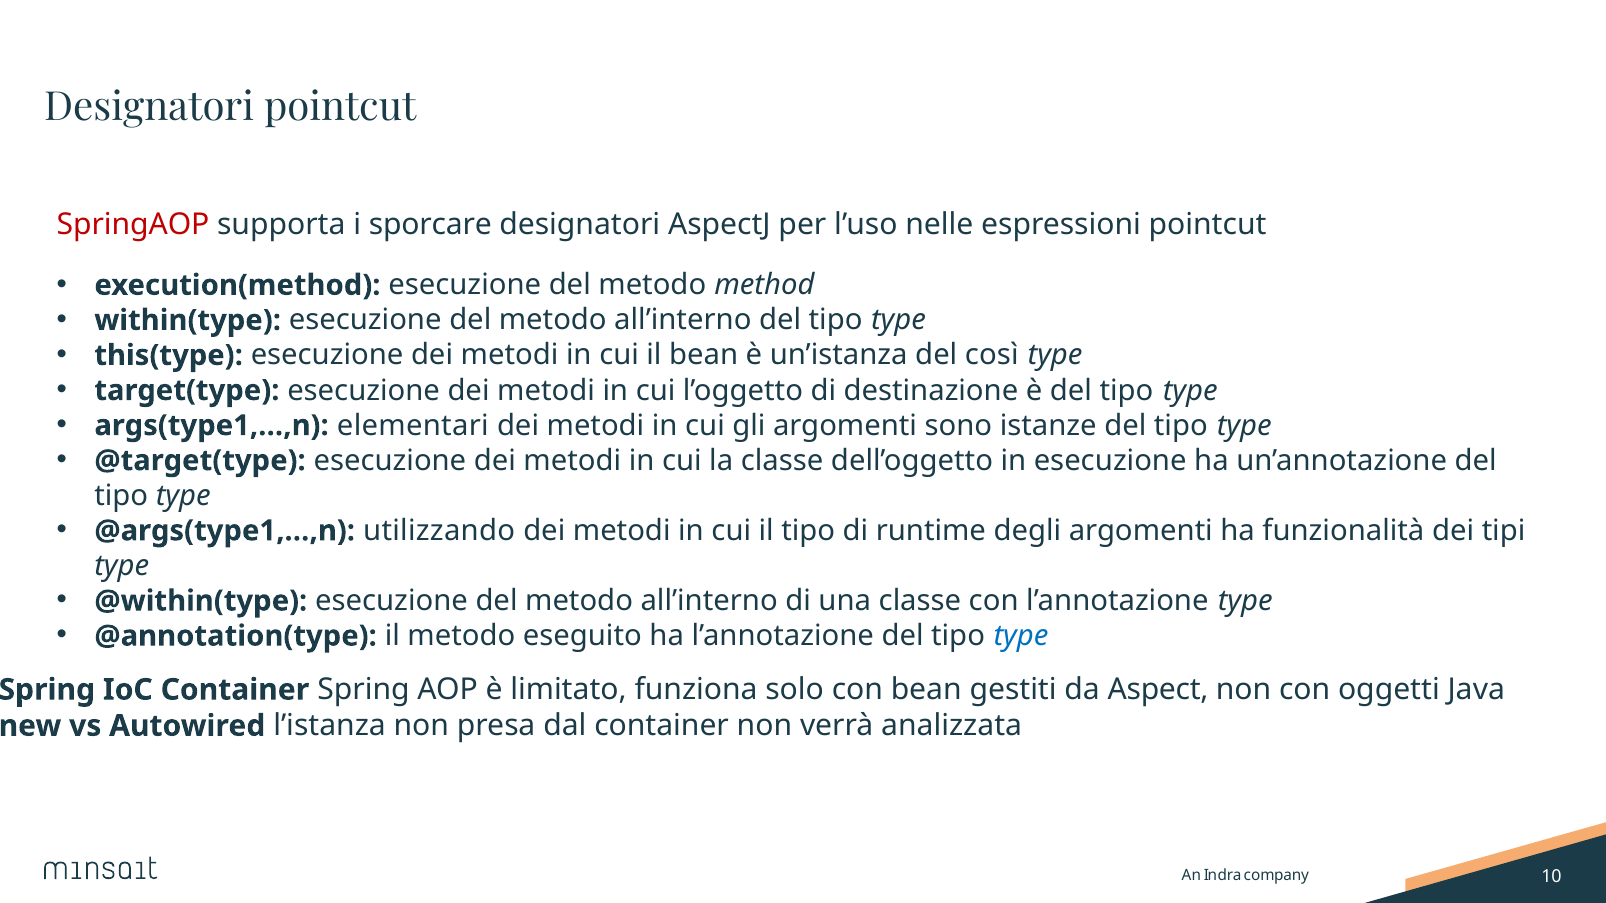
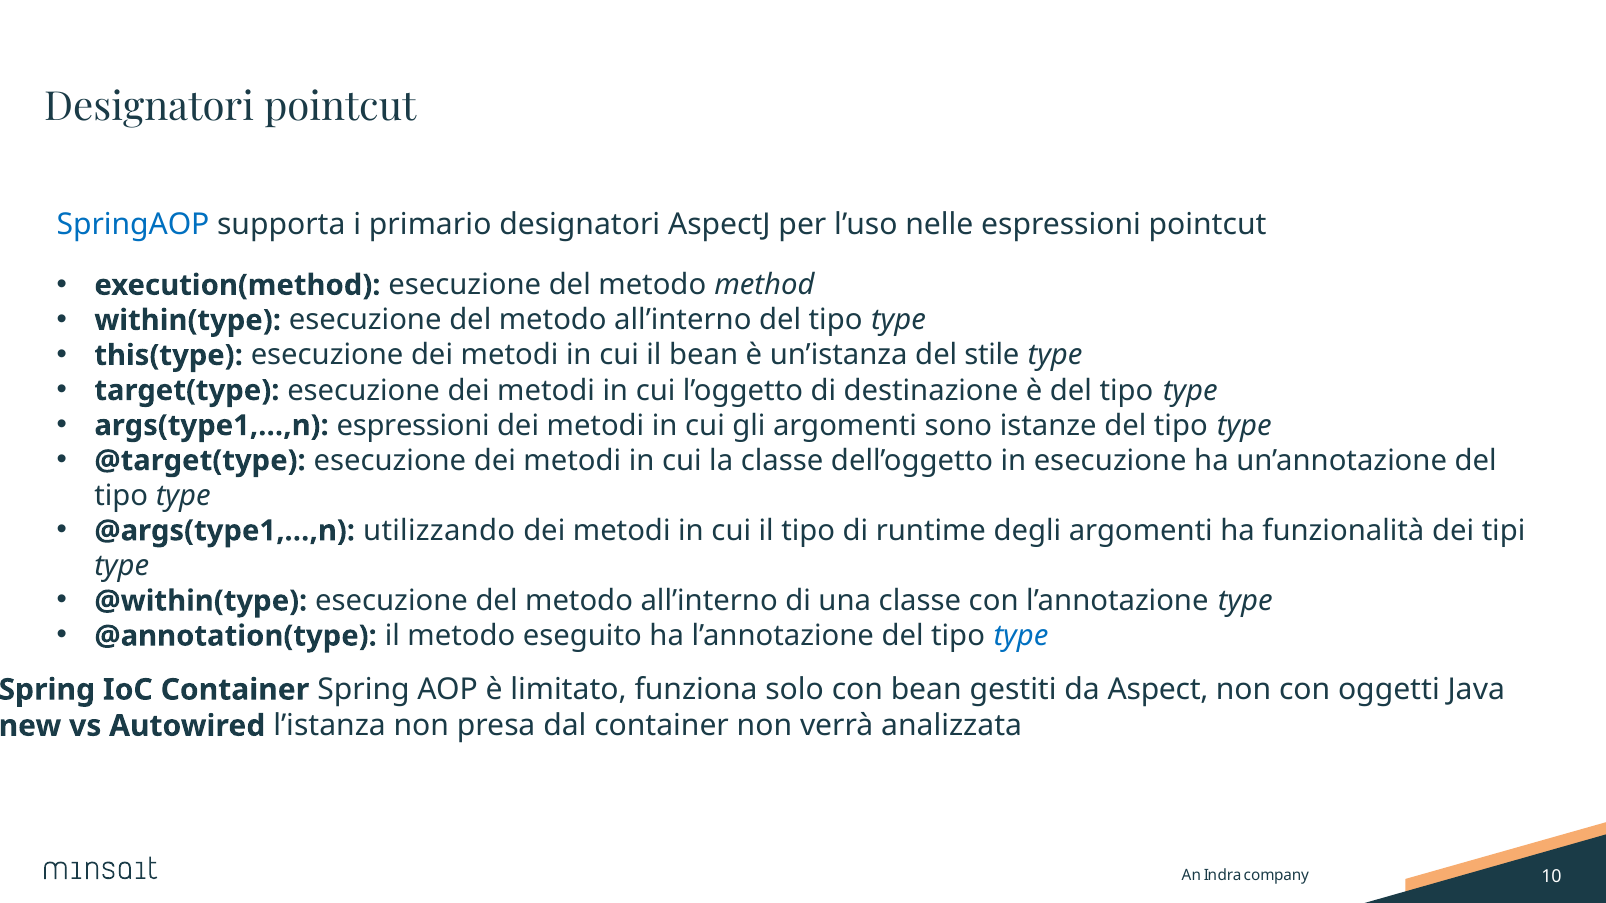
SpringAOP colour: red -> blue (133, 225)
sporcare: sporcare -> primario (430, 225)
così: così -> stile (992, 355)
args(type1,…,n elementari: elementari -> espressioni (413, 426)
